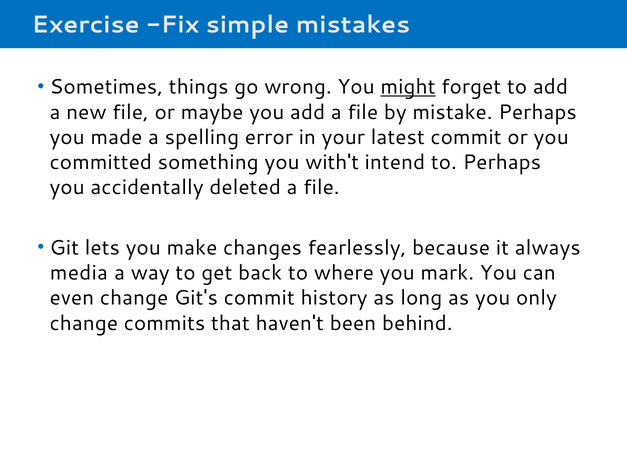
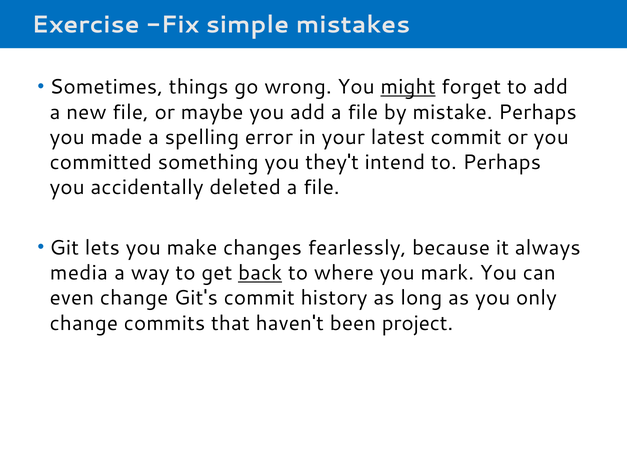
with't: with't -> they't (332, 162)
back underline: none -> present (260, 273)
behind: behind -> project (417, 323)
